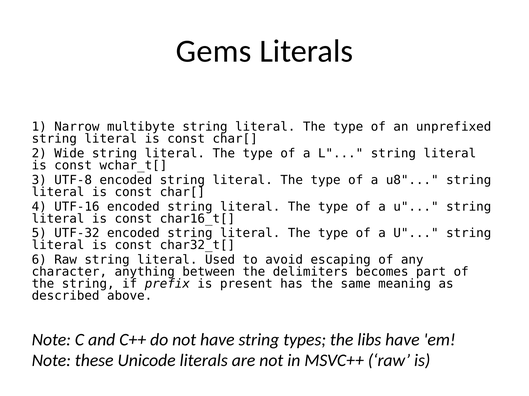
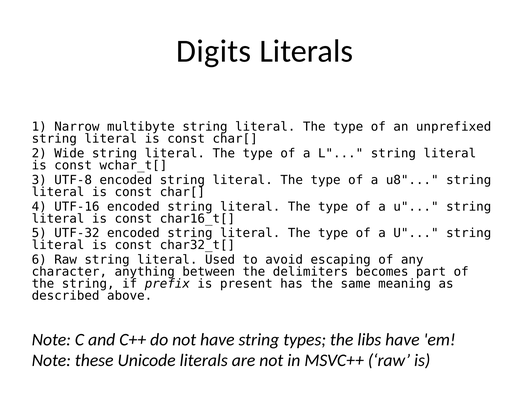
Gems: Gems -> Digits (214, 51)
